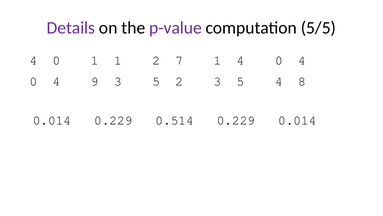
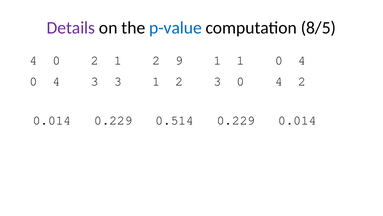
p-value colour: purple -> blue (175, 28)
5/5: 5/5 -> 8/5 (318, 28)
0 1: 1 -> 2 (95, 60)
7: 7 -> 9 (179, 60)
1 4: 4 -> 1 (241, 60)
4 9: 9 -> 3 (95, 81)
5: 5 -> 1 (156, 81)
2 3 5: 5 -> 0 (241, 81)
4 8: 8 -> 2 (302, 81)
